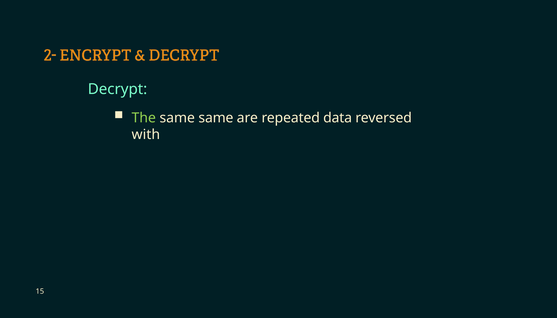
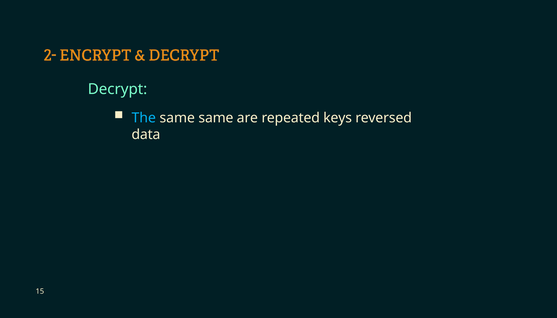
The colour: light green -> light blue (144, 118)
data: data -> keys (338, 118)
with: with -> data (146, 135)
